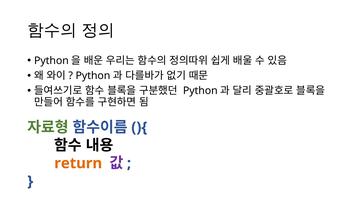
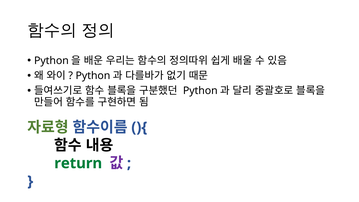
return colour: orange -> green (78, 163)
